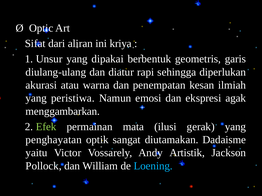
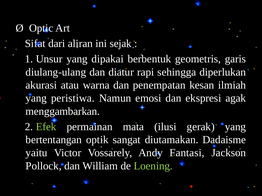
kriya: kriya -> sejak (121, 44)
penghayatan: penghayatan -> bertentangan (54, 140)
Artistik: Artistik -> Fantasi (187, 153)
Loening colour: light blue -> light green (153, 166)
